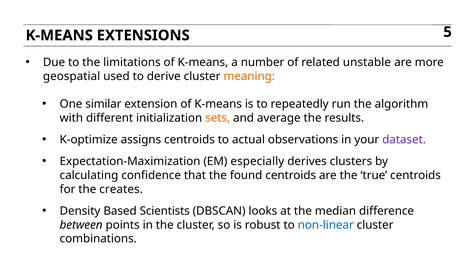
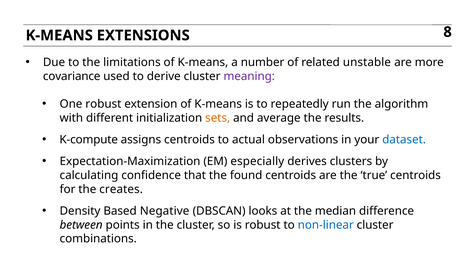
5: 5 -> 8 (448, 32)
geospatial: geospatial -> covariance (72, 76)
meaning colour: orange -> purple (249, 76)
One similar: similar -> robust (103, 104)
K-optimize: K-optimize -> K-compute (89, 140)
dataset colour: purple -> blue (404, 140)
Scientists: Scientists -> Negative (165, 211)
